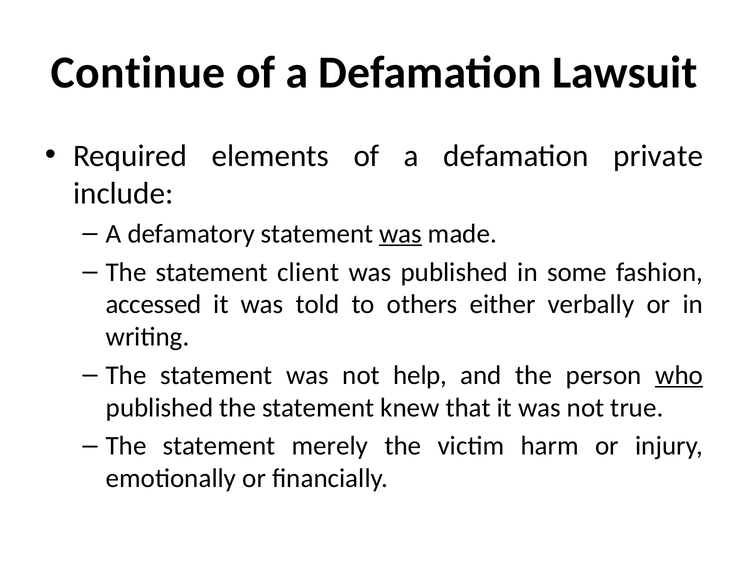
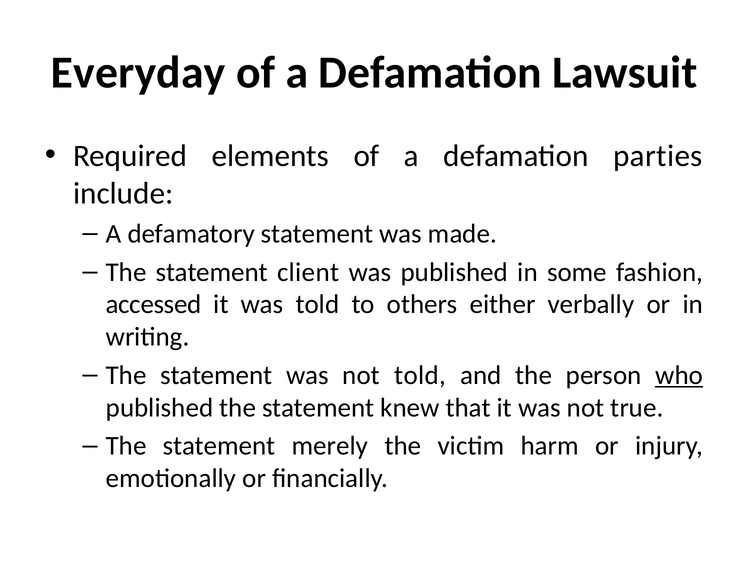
Continue: Continue -> Everyday (138, 73)
private: private -> parties (658, 156)
was underline: present -> none (401, 234)
not help: help -> told (420, 375)
